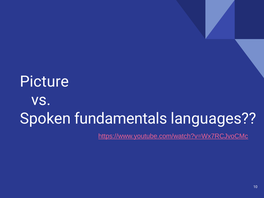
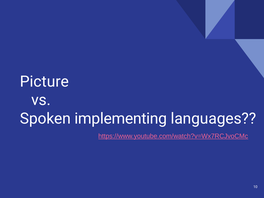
fundamentals: fundamentals -> implementing (121, 119)
